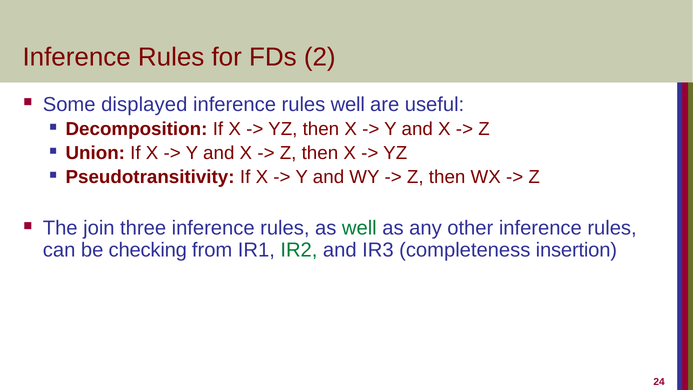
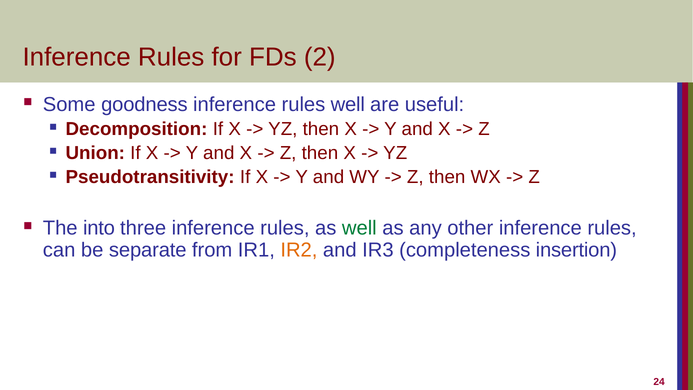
displayed: displayed -> goodness (144, 104)
join: join -> into (99, 228)
checking: checking -> separate (148, 250)
IR2 colour: green -> orange (299, 250)
